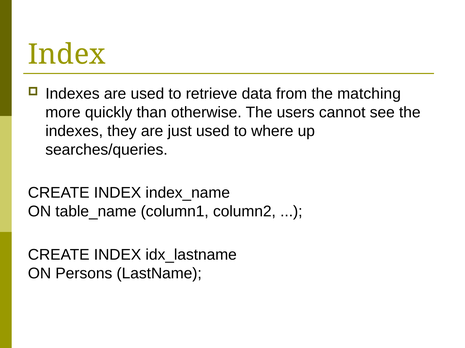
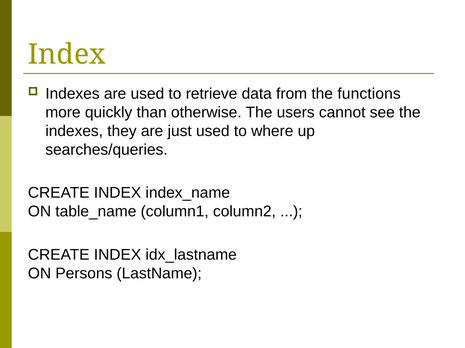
matching: matching -> functions (369, 94)
